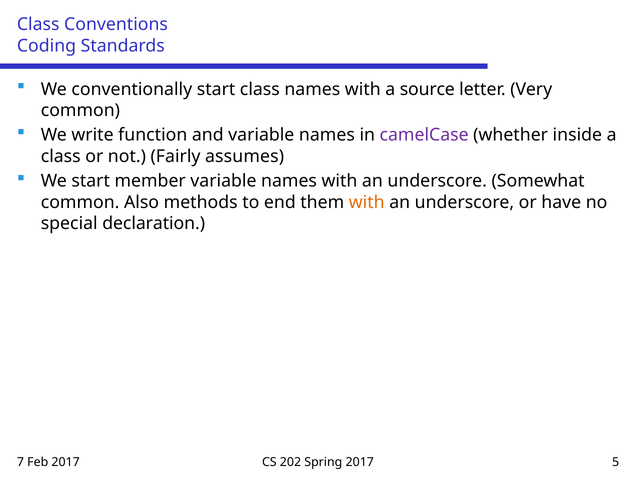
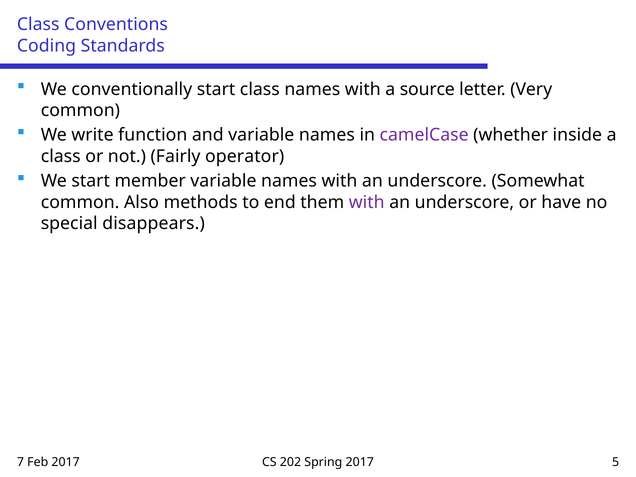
assumes: assumes -> operator (245, 156)
with colour: orange -> purple (367, 202)
declaration: declaration -> disappears (154, 224)
